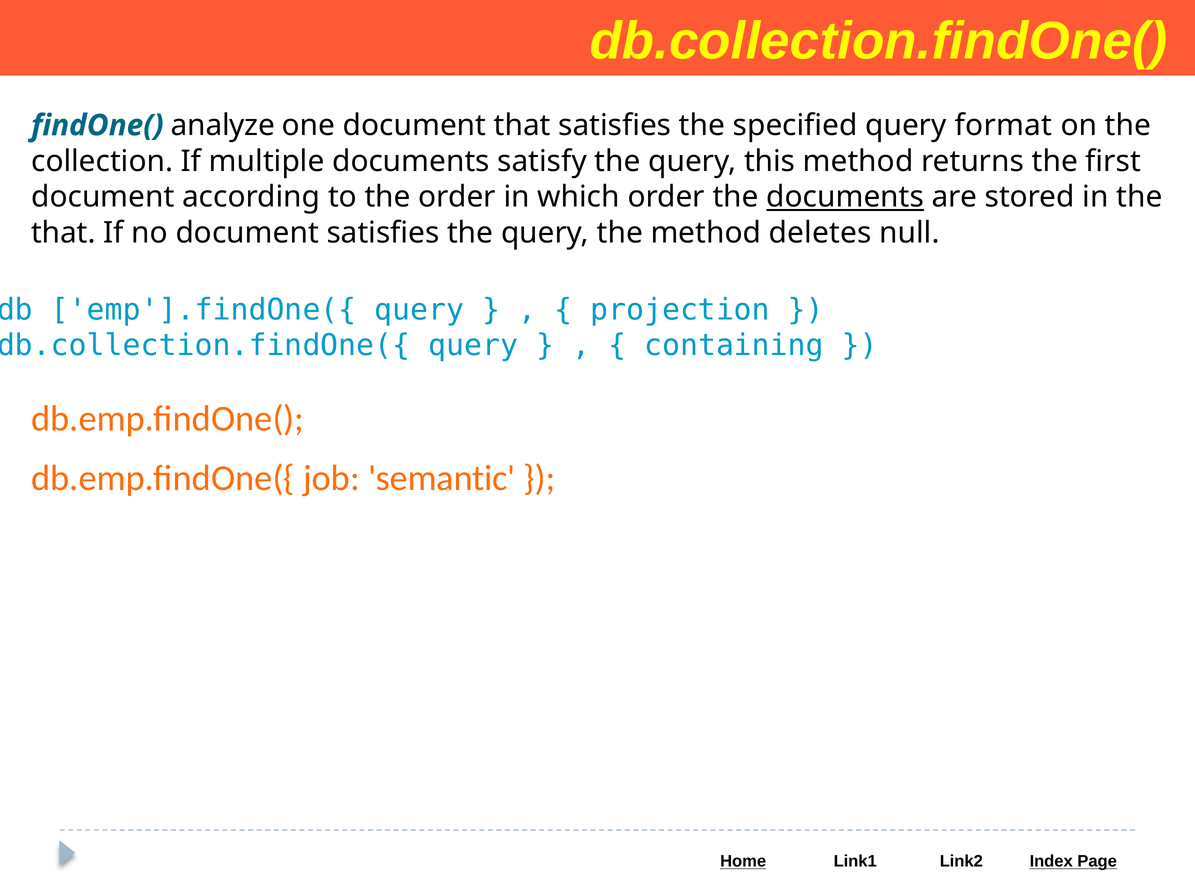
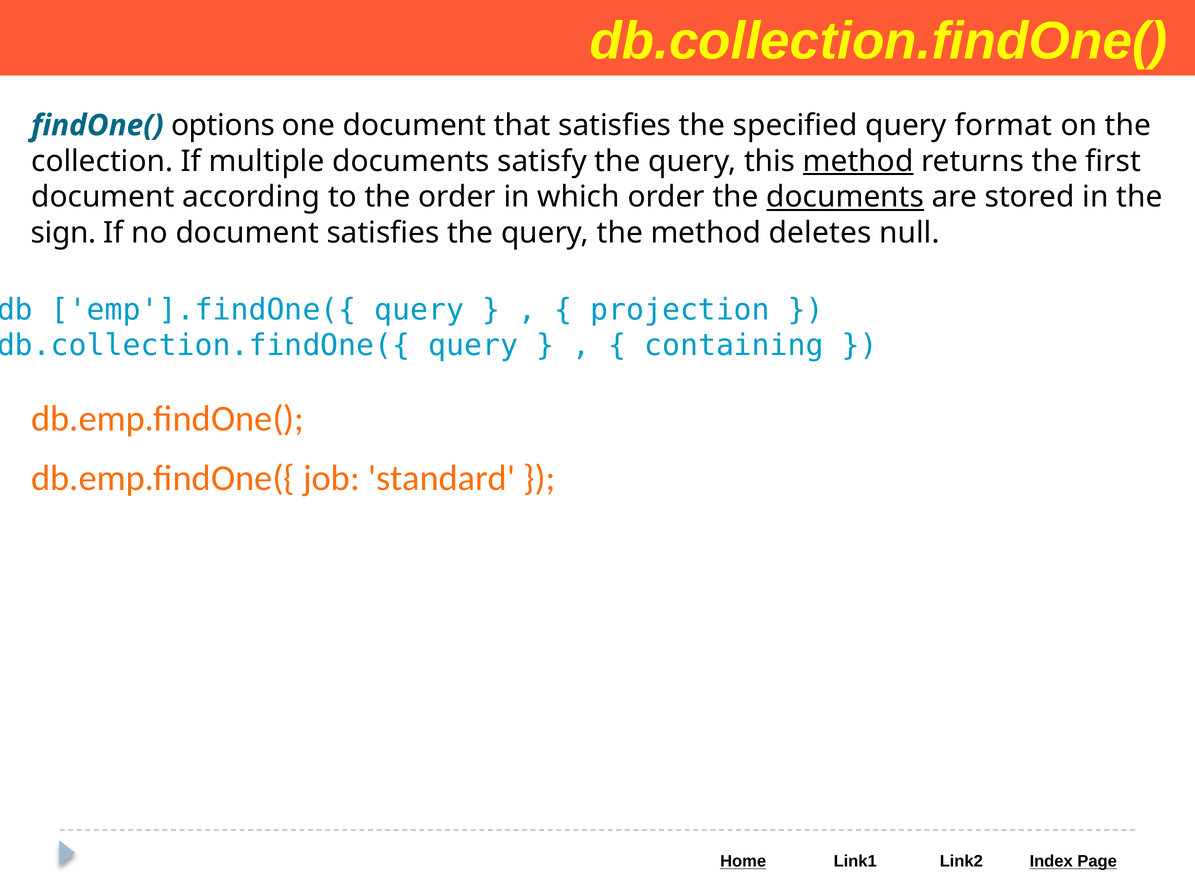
analyze: analyze -> options (223, 125)
method underline: none -> present (858, 161)
that: that -> sign (63, 233)
semantic: semantic -> standard (442, 478)
